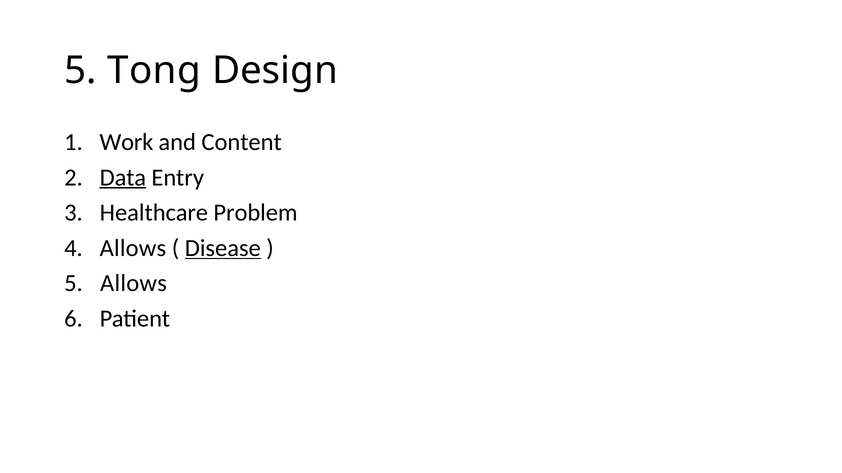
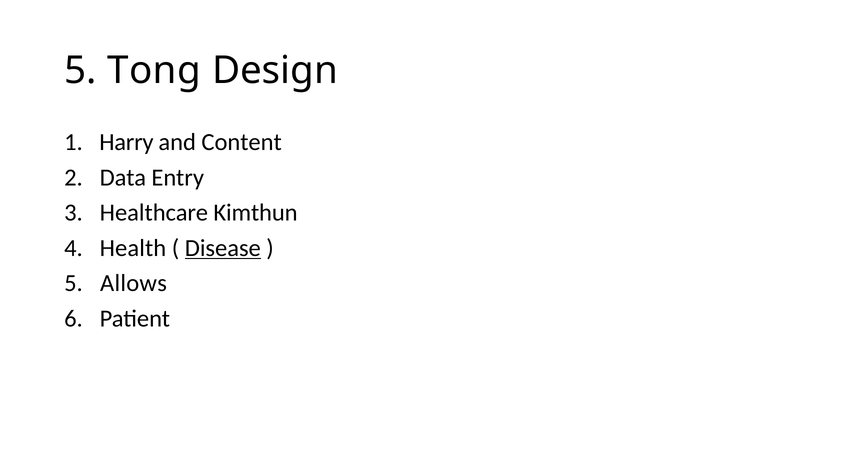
Work: Work -> Harry (126, 142)
Data underline: present -> none (123, 178)
Problem: Problem -> Kimthun (255, 213)
Allows: Allows -> Health (133, 248)
